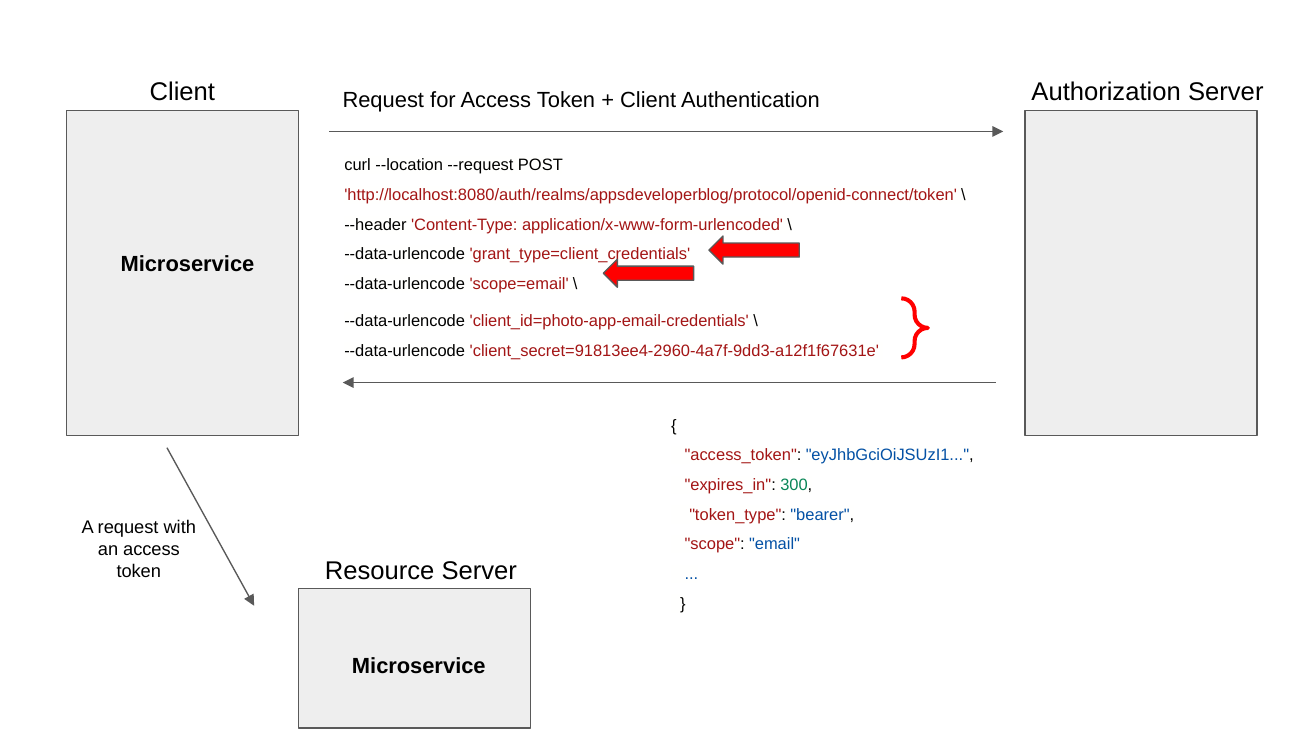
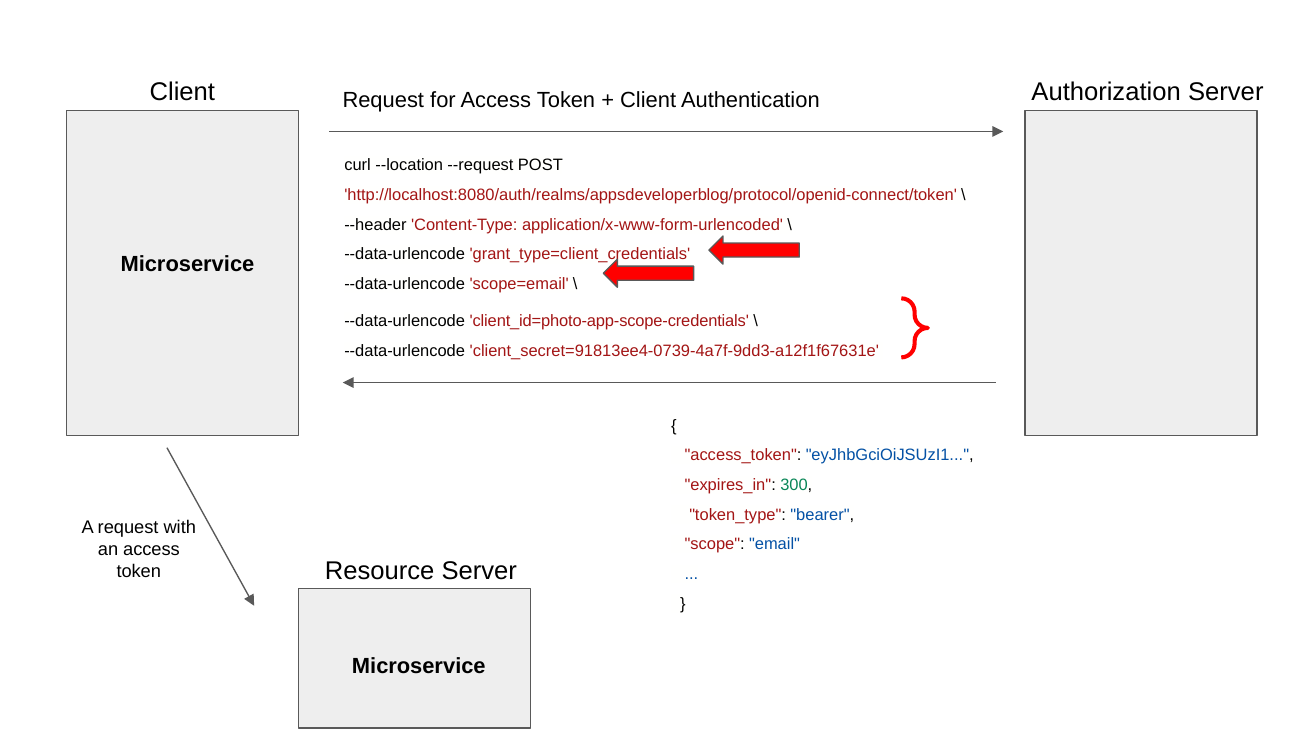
client_id=photo-app-email-credentials: client_id=photo-app-email-credentials -> client_id=photo-app-scope-credentials (609, 321)
client_secret=91813ee4-2960-4a7f-9dd3-a12f1f67631e: client_secret=91813ee4-2960-4a7f-9dd3-a12f1f67631e -> client_secret=91813ee4-0739-4a7f-9dd3-a12f1f67631e (674, 351)
